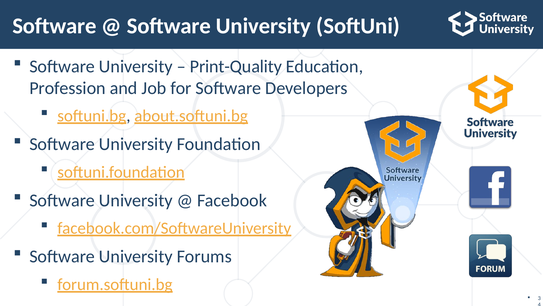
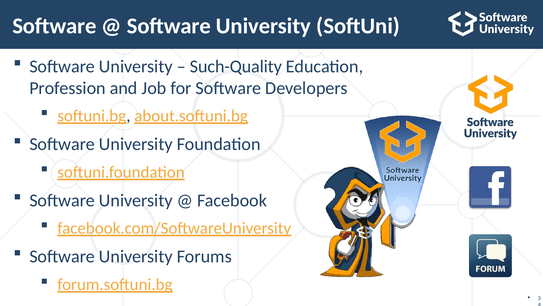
Print-Quality: Print-Quality -> Such-Quality (236, 66)
